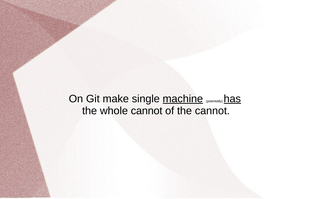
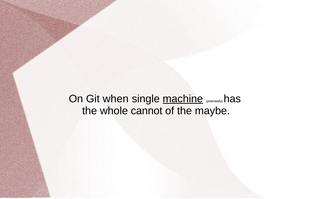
make: make -> when (116, 99)
has underline: present -> none (232, 99)
the cannot: cannot -> maybe (212, 111)
